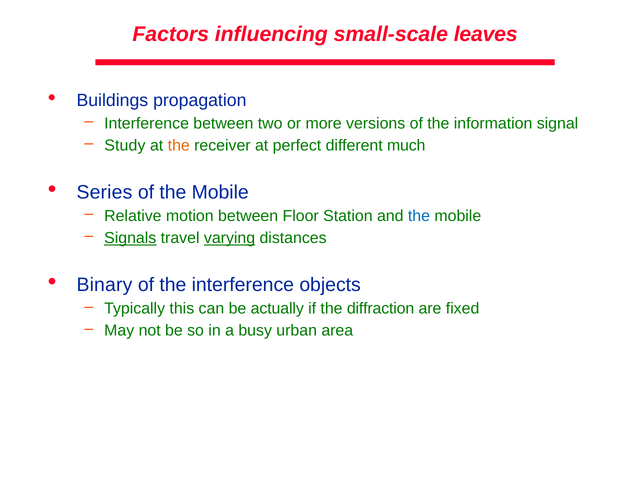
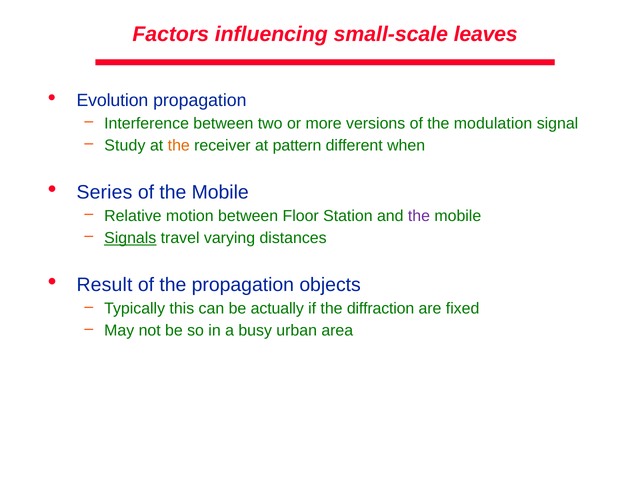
Buildings: Buildings -> Evolution (112, 100)
information: information -> modulation (493, 123)
perfect: perfect -> pattern (297, 145)
much: much -> when (406, 145)
the colour: blue -> purple (419, 216)
varying underline: present -> none (230, 238)
Binary: Binary -> Result (104, 285)
the interference: interference -> propagation (243, 285)
